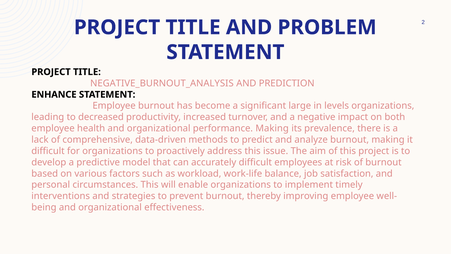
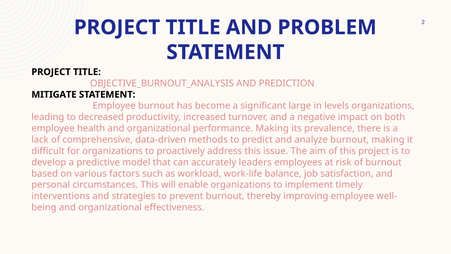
NEGATIVE_BURNOUT_ANALYSIS: NEGATIVE_BURNOUT_ANALYSIS -> OBJECTIVE_BURNOUT_ANALYSIS (162, 83)
ENHANCE: ENHANCE -> MITIGATE (54, 94)
accurately difficult: difficult -> leaders (255, 162)
